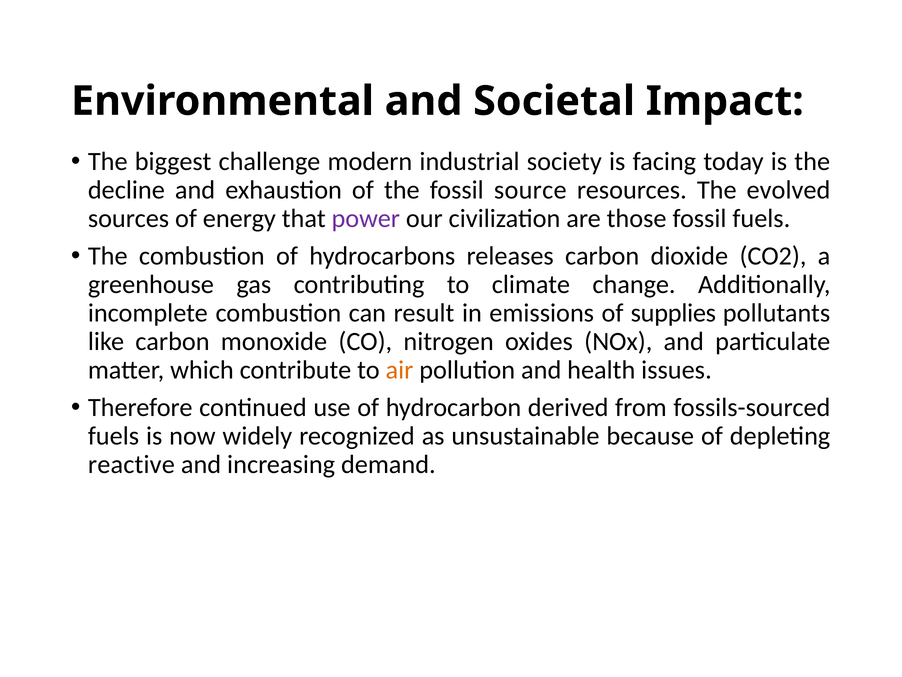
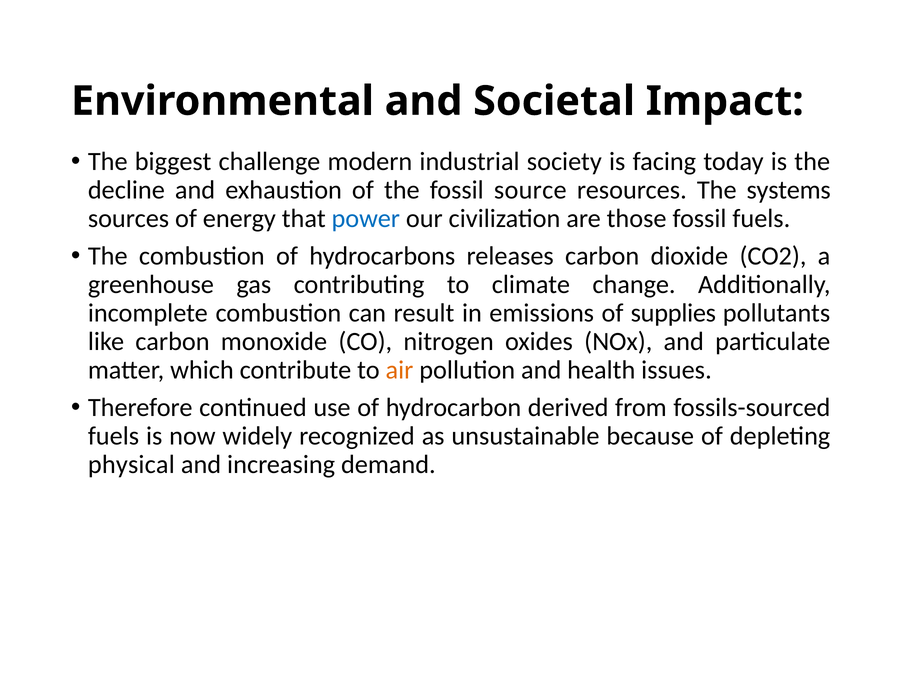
evolved: evolved -> systems (789, 190)
power colour: purple -> blue (366, 218)
reactive: reactive -> physical (131, 464)
